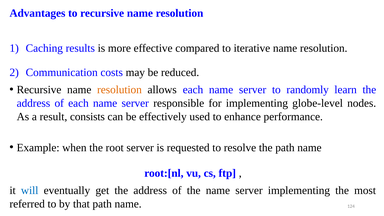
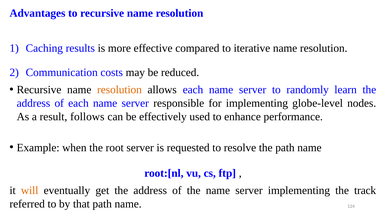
consists: consists -> follows (87, 117)
will colour: blue -> orange (30, 191)
most: most -> track (365, 191)
